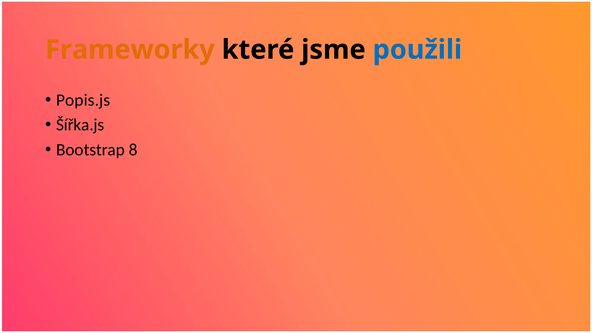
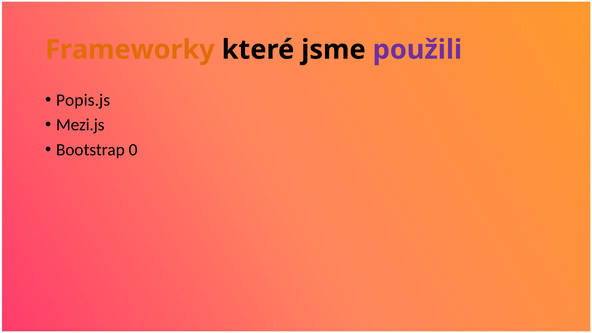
použili colour: blue -> purple (417, 50)
Šířka.js: Šířka.js -> Mezi.js (80, 125)
8: 8 -> 0 (133, 150)
